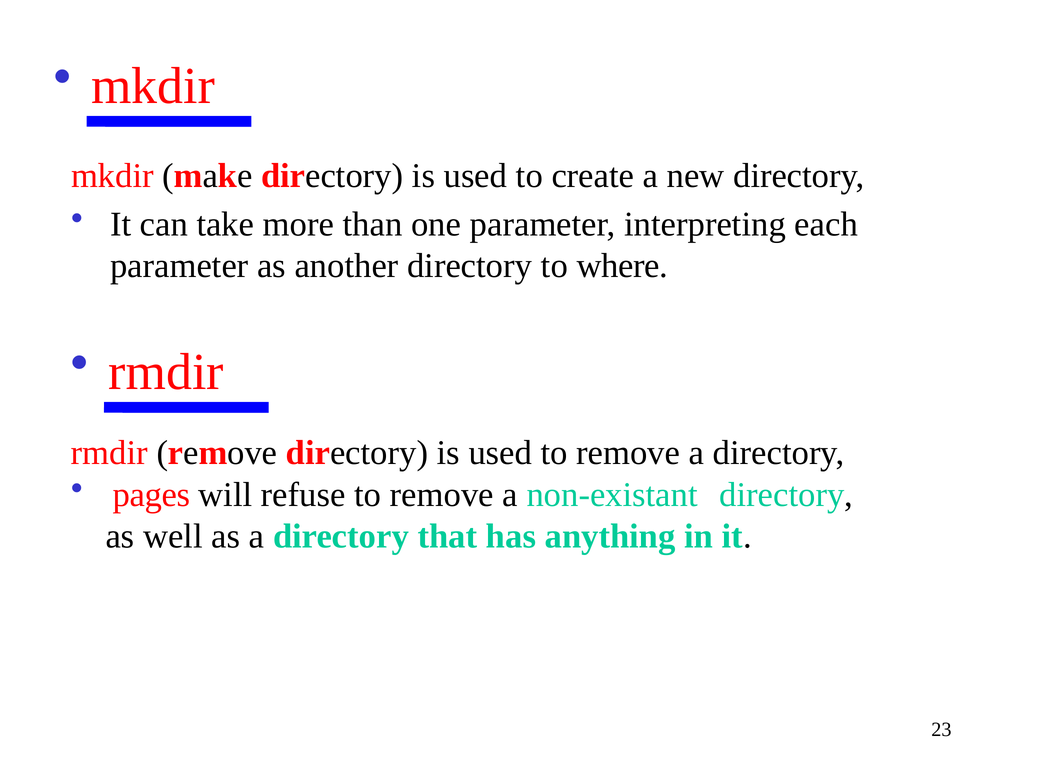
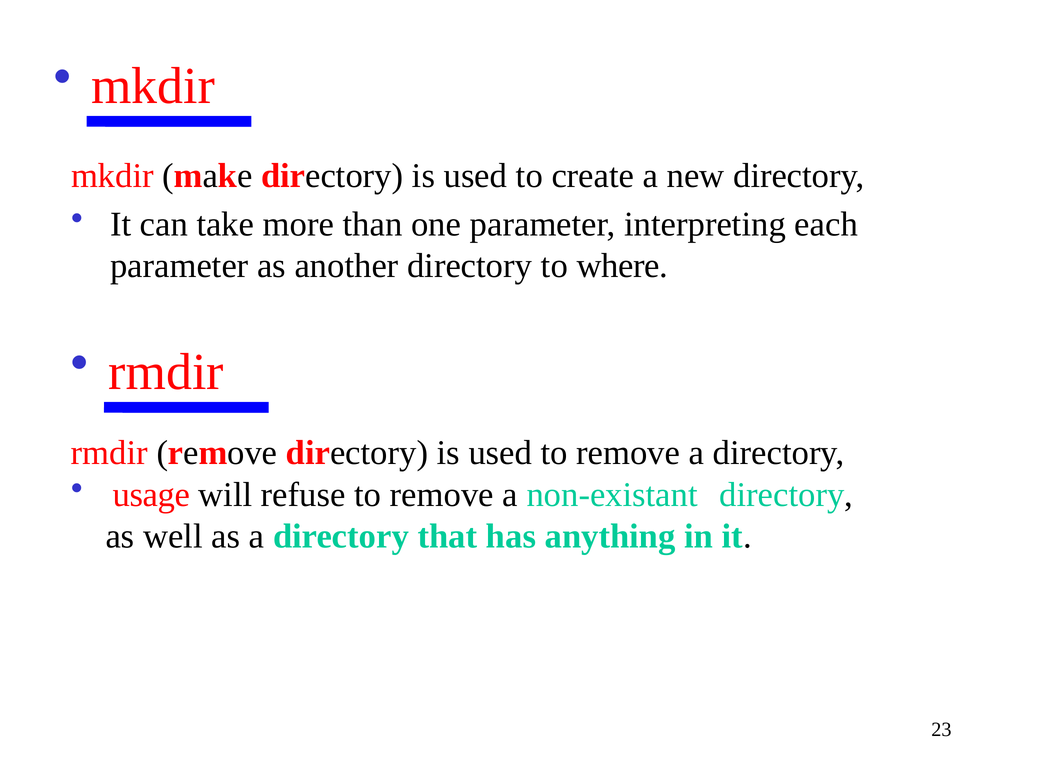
pages: pages -> usage (151, 495)
